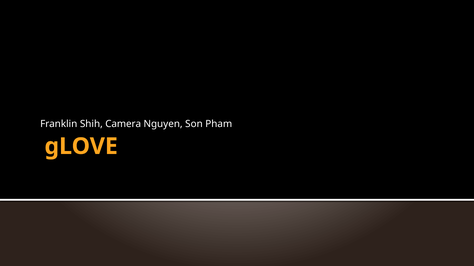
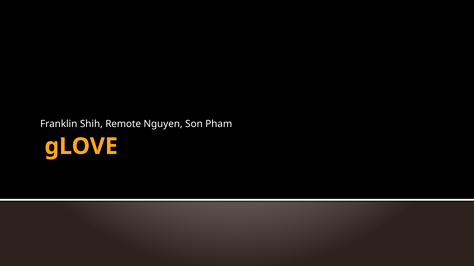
Camera: Camera -> Remote (123, 124)
